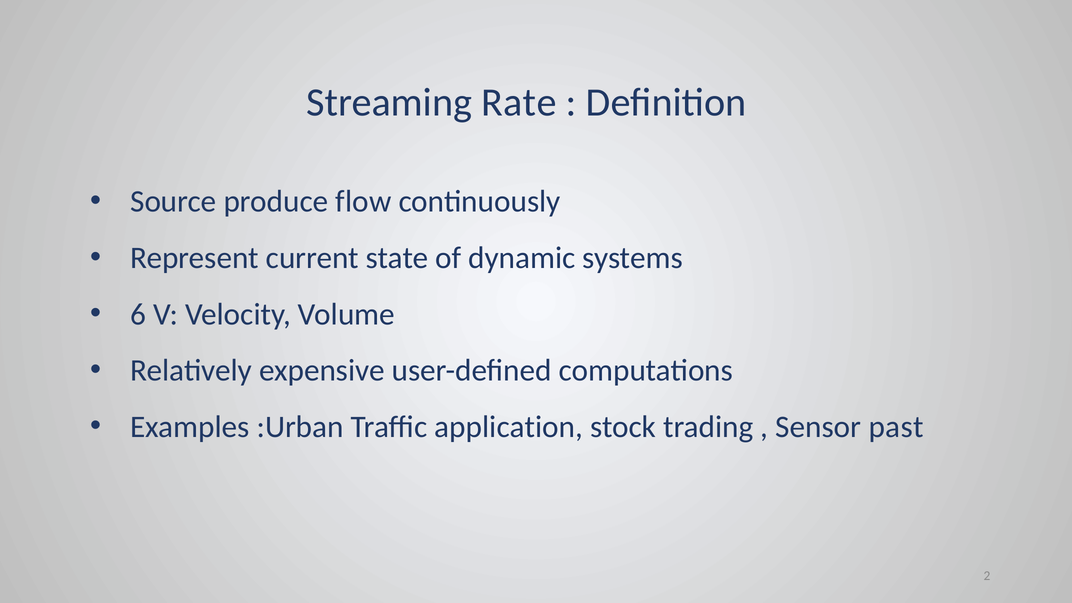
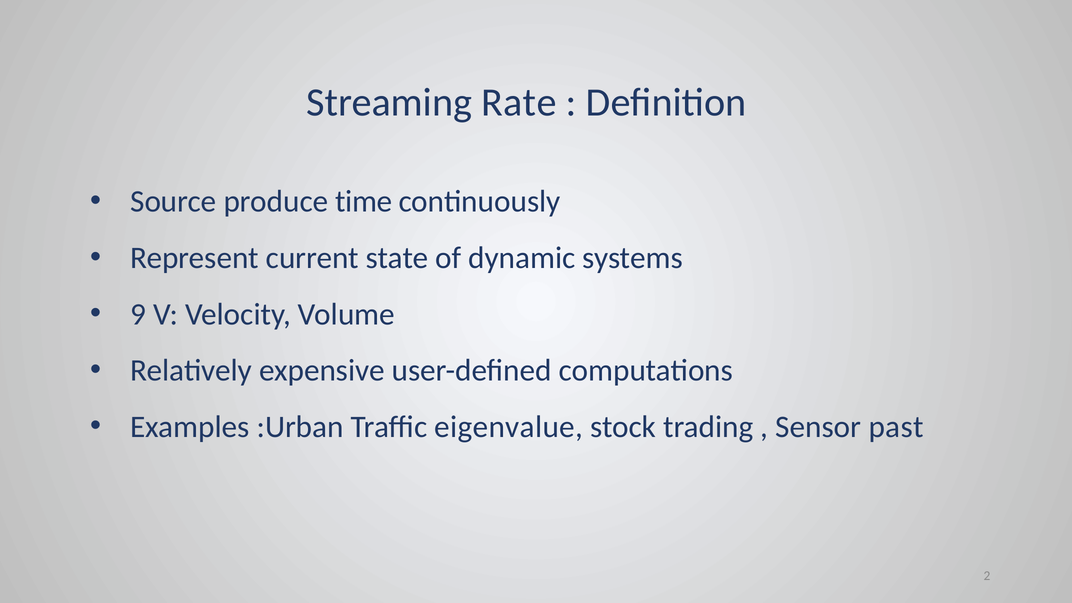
flow: flow -> time (364, 202)
6: 6 -> 9 (138, 314)
application: application -> eigenvalue (509, 427)
